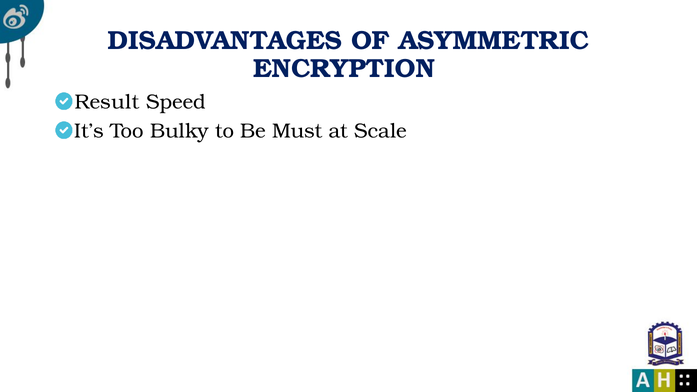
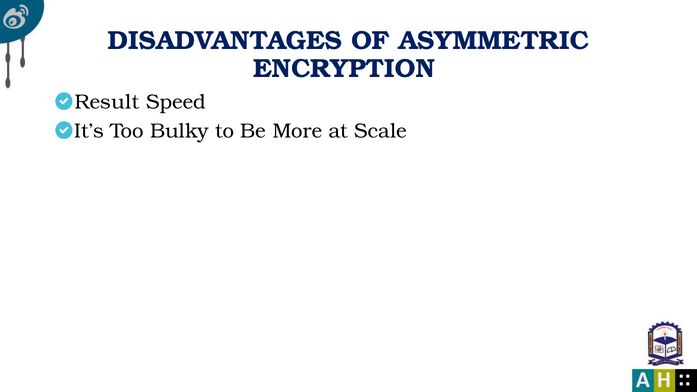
Must: Must -> More (297, 131)
